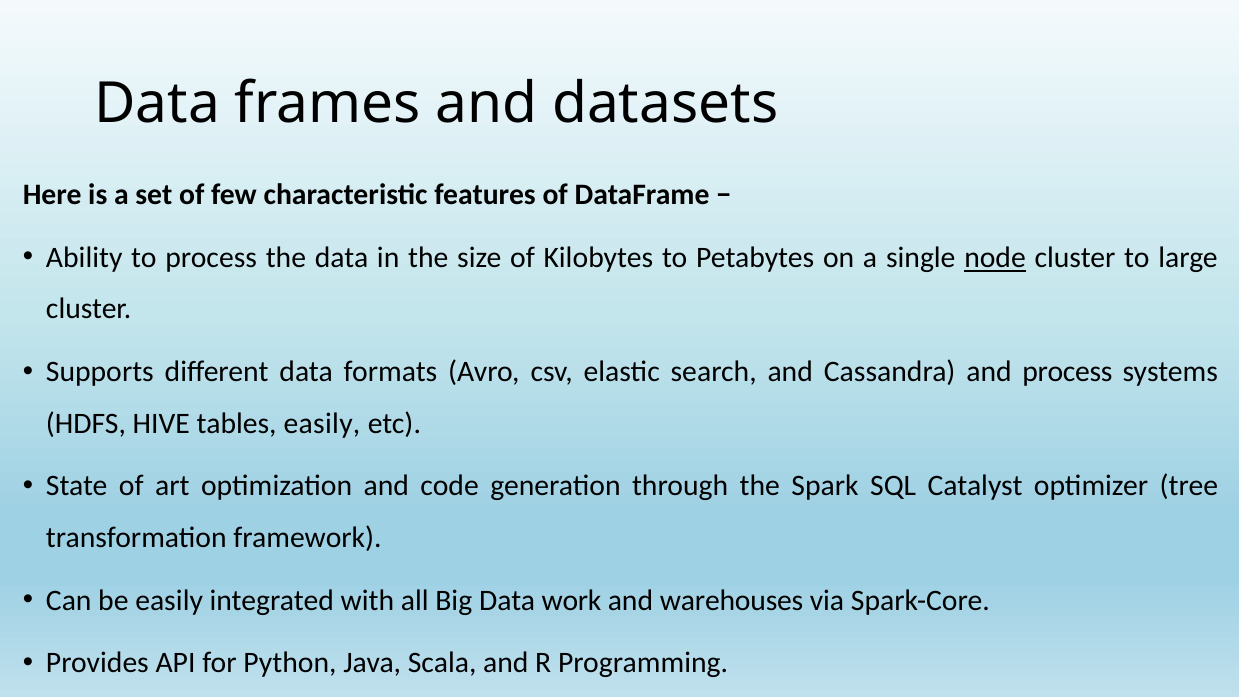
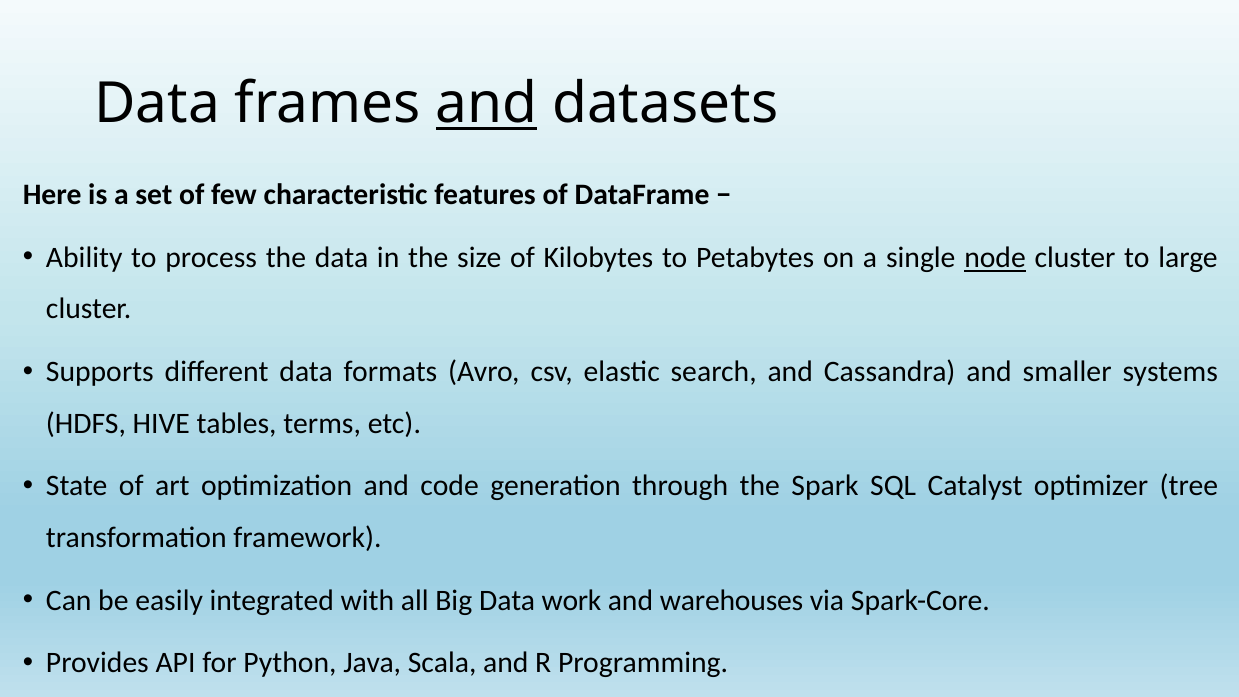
and underline: none -> present (487, 104)
and process: process -> smaller (1067, 372)
tables easily: easily -> terms (322, 423)
